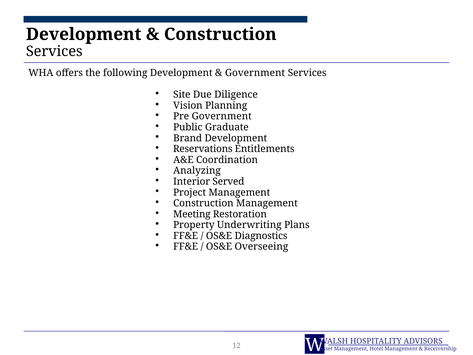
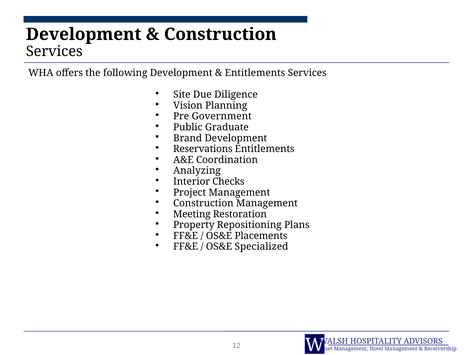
Government: Government -> Entitlements (255, 73)
Served: Served -> Checks (228, 181)
Underwriting: Underwriting -> Repositioning (249, 225)
Diagnostics: Diagnostics -> Placements (261, 236)
Overseeing: Overseeing -> Specialized (261, 247)
